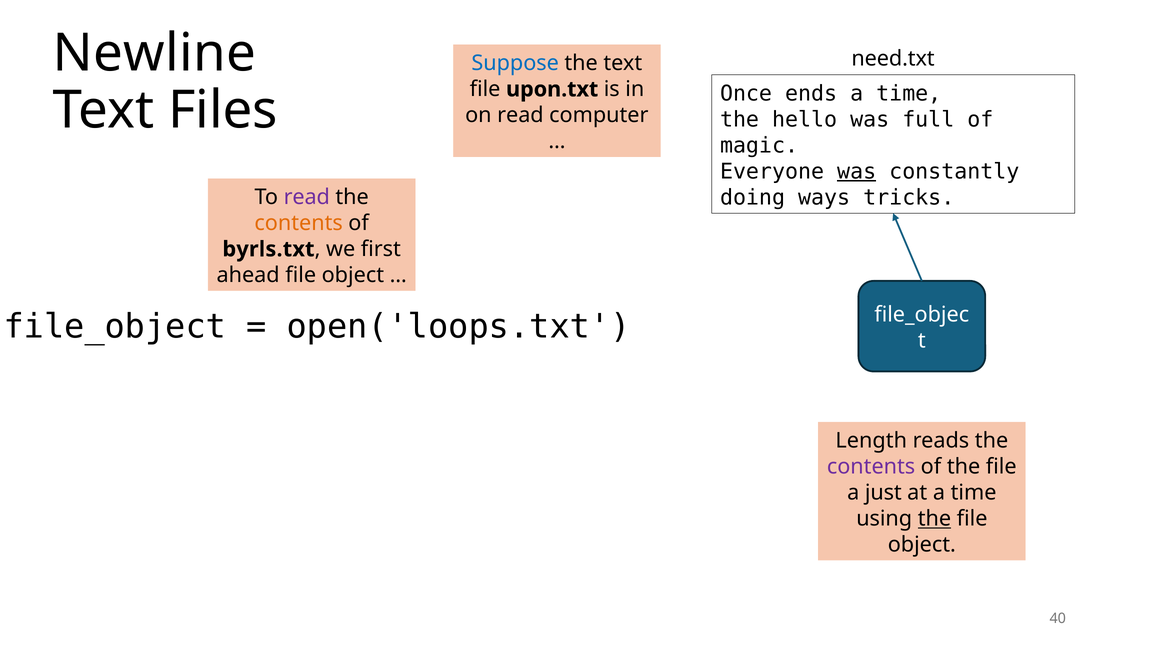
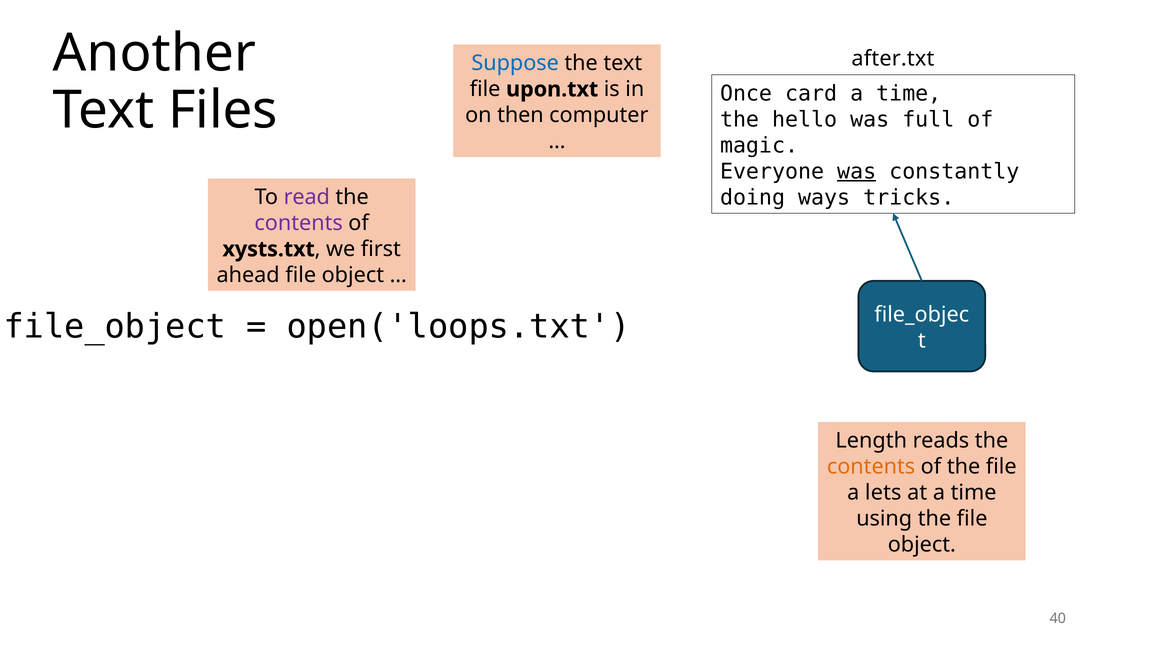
Newline: Newline -> Another (154, 53)
need.txt: need.txt -> after.txt (893, 59)
ends: ends -> card (811, 94)
on read: read -> then (520, 115)
contents colour: orange -> purple (299, 223)
byrls.txt: byrls.txt -> xysts.txt (269, 249)
contents colour: purple -> orange (871, 467)
just: just -> lets (883, 493)
the underline: present -> none (934, 519)
